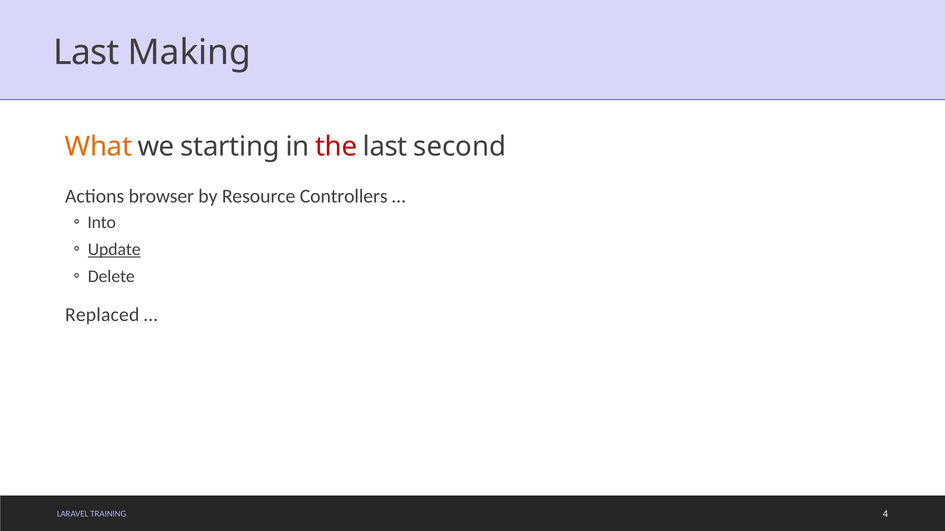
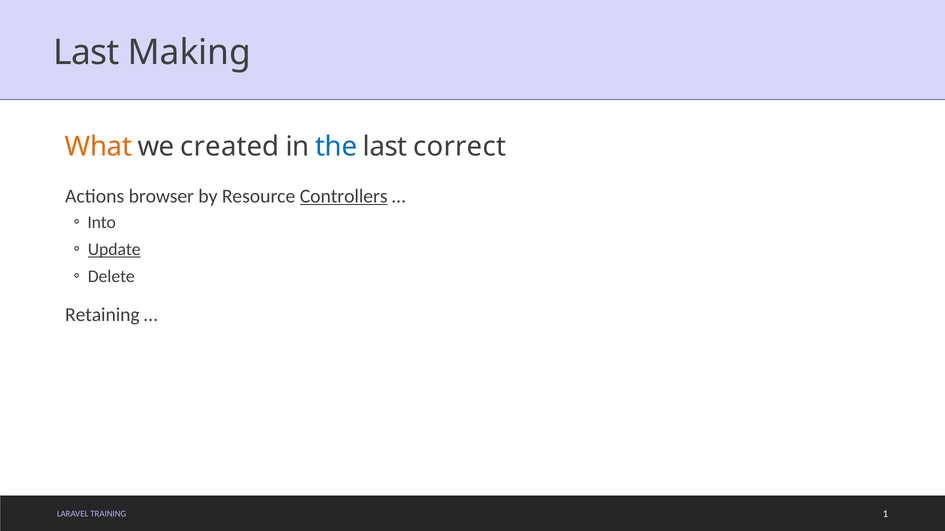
starting: starting -> created (230, 147)
the colour: red -> blue (336, 147)
second: second -> correct (460, 147)
Controllers underline: none -> present (344, 196)
Replaced: Replaced -> Retaining (102, 315)
4: 4 -> 1 (885, 514)
